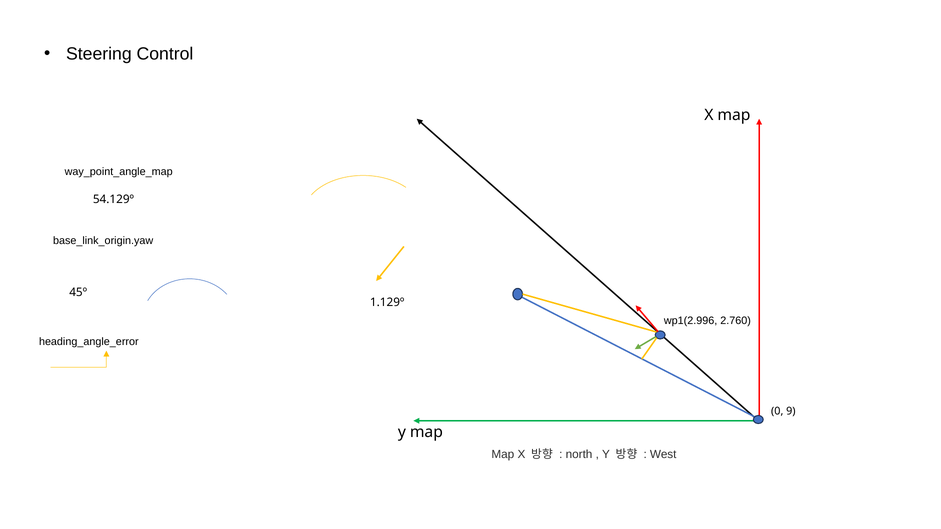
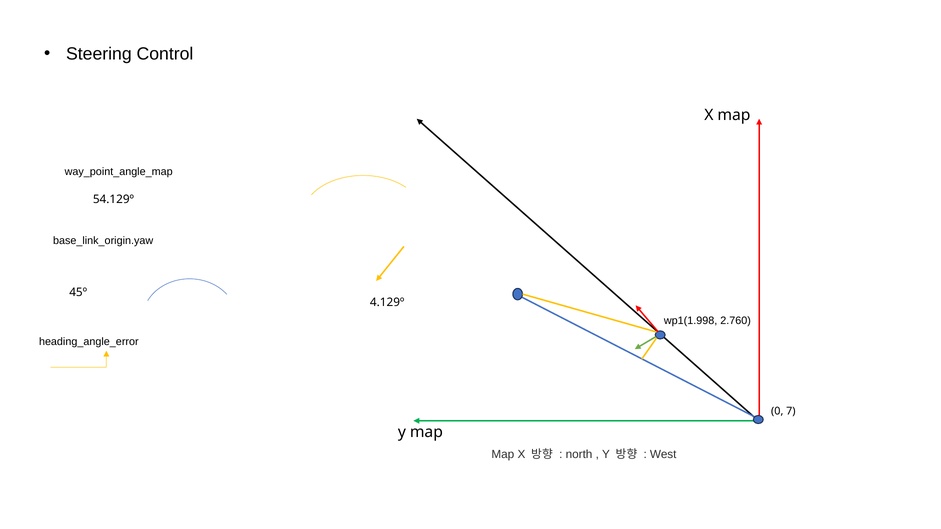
1.129º: 1.129º -> 4.129º (387, 302)
wp1(2.996: wp1(2.996 -> wp1(1.998 (691, 321)
9: 9 -> 7 (791, 411)
